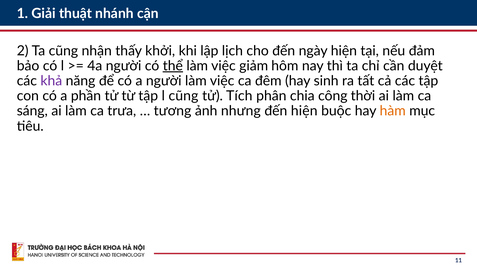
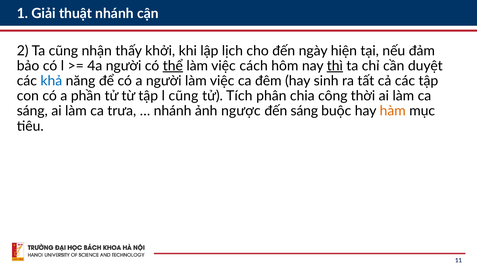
giảm: giảm -> cách (254, 66)
thì underline: none -> present (335, 66)
khả colour: purple -> blue (51, 81)
tương: tương -> nhánh (173, 111)
nhưng: nhưng -> ngược (241, 111)
đến hiện: hiện -> sáng (304, 111)
